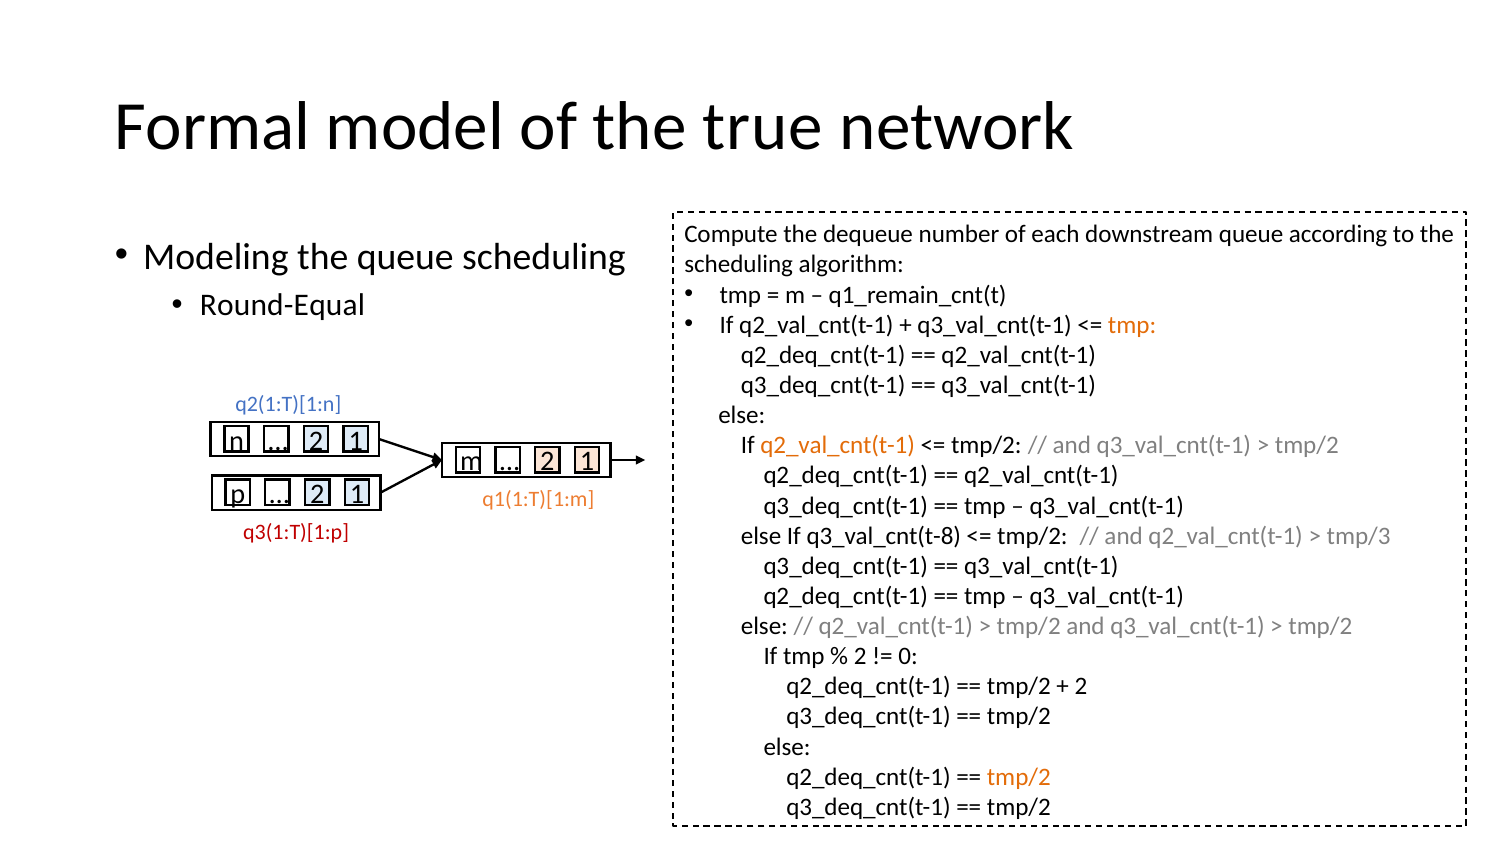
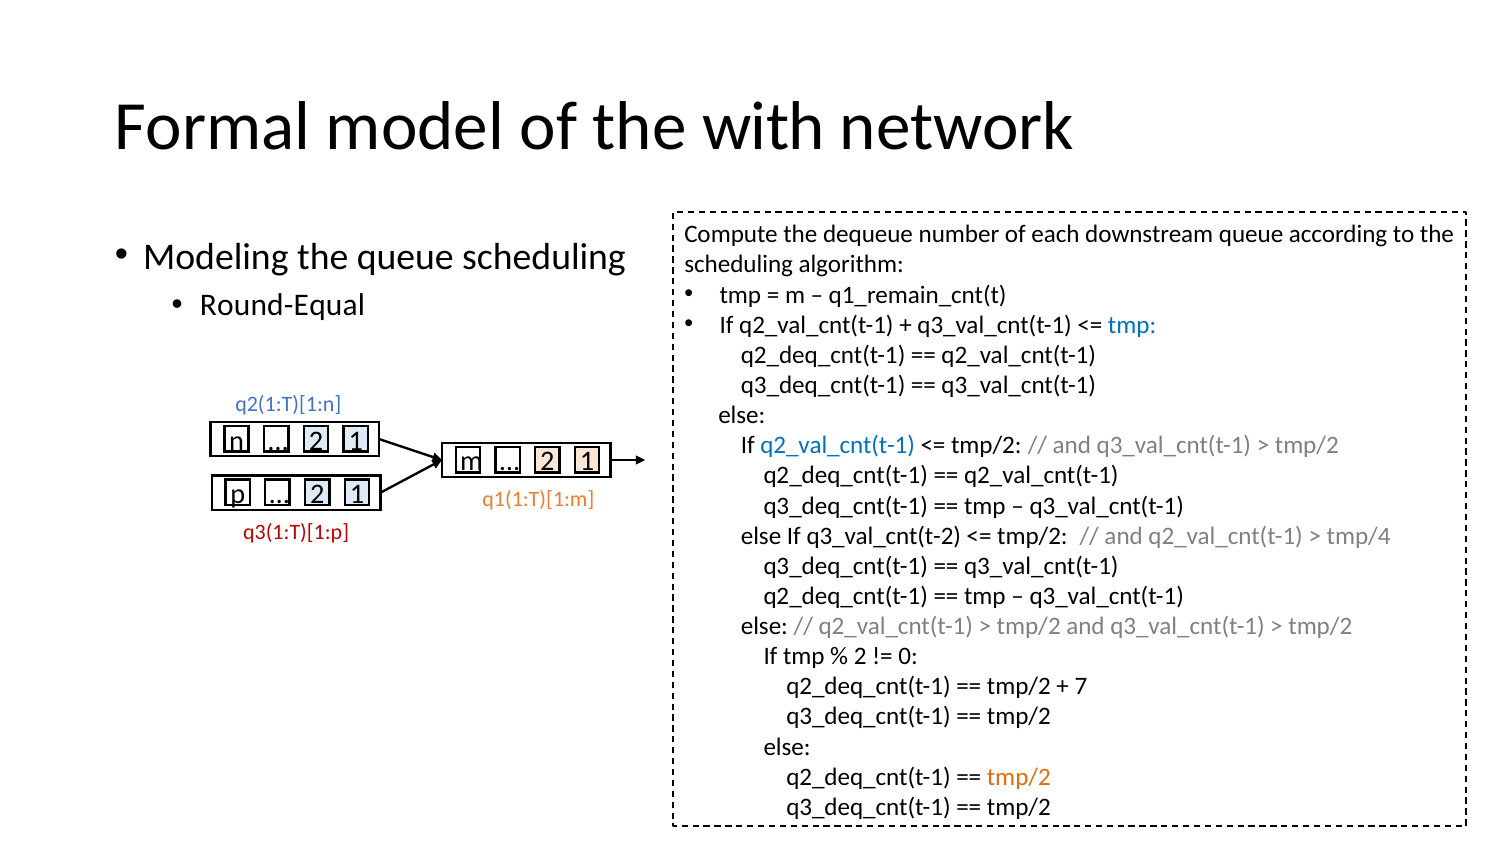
true: true -> with (764, 127)
tmp colour: orange -> blue (1132, 325)
q2_val_cnt(t-1 colour: orange -> blue (838, 446)
q3_val_cnt(t-8: q3_val_cnt(t-8 -> q3_val_cnt(t-2 (884, 536)
tmp/3: tmp/3 -> tmp/4 (1359, 536)
2: 2 -> 7 (1081, 687)
